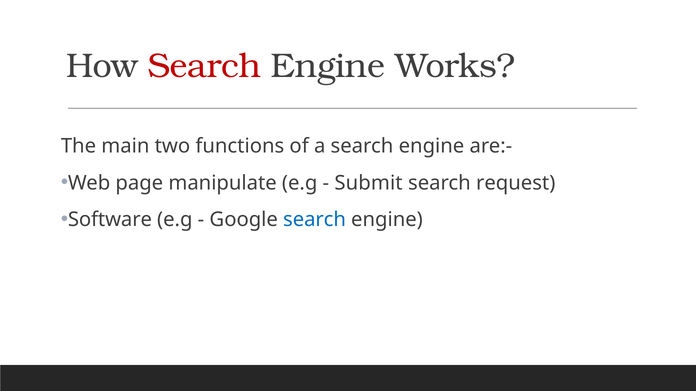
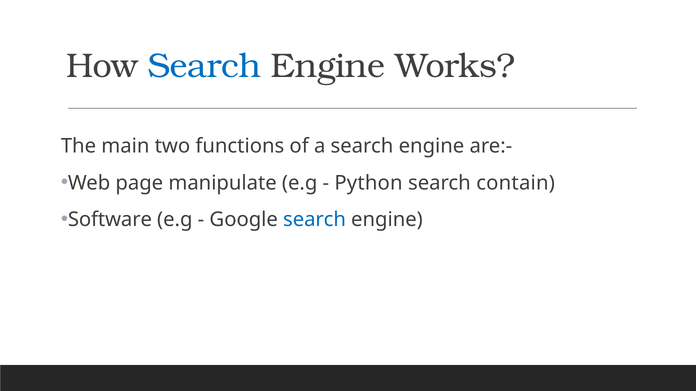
Search colour: red -> blue (204, 66)
Submit: Submit -> Python (369, 183)
request: request -> contain (516, 183)
